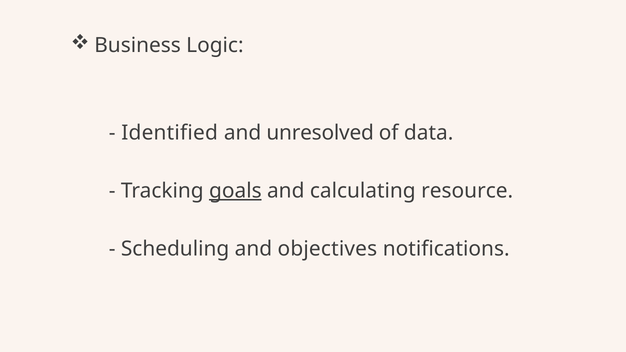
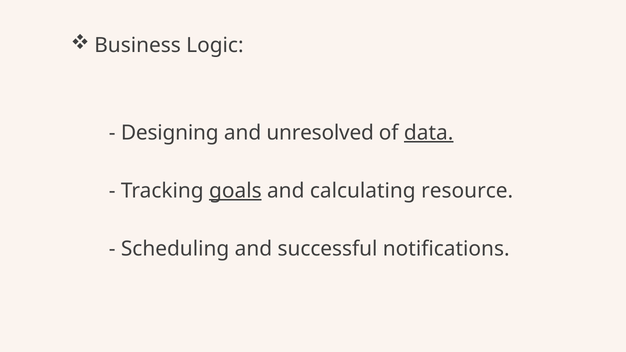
Identified: Identified -> Designing (170, 133)
data underline: none -> present (429, 133)
objectives: objectives -> successful (328, 249)
